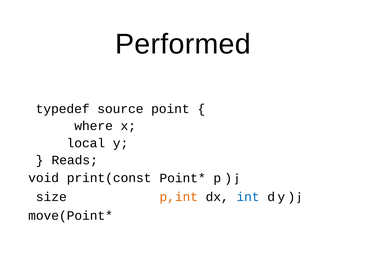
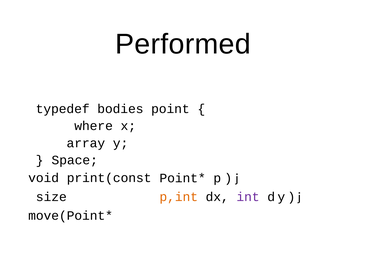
source: source -> bodies (120, 109)
local: local -> array (86, 143)
Reads: Reads -> Space (75, 160)
int colour: blue -> purple (248, 197)
